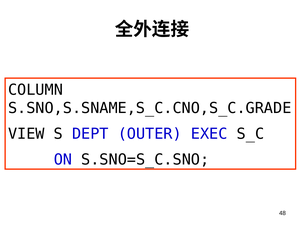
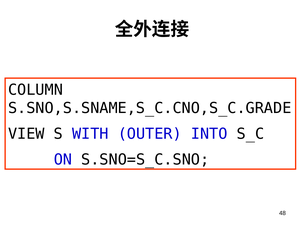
DEPT: DEPT -> WITH (90, 134)
EXEC: EXEC -> INTO (209, 134)
